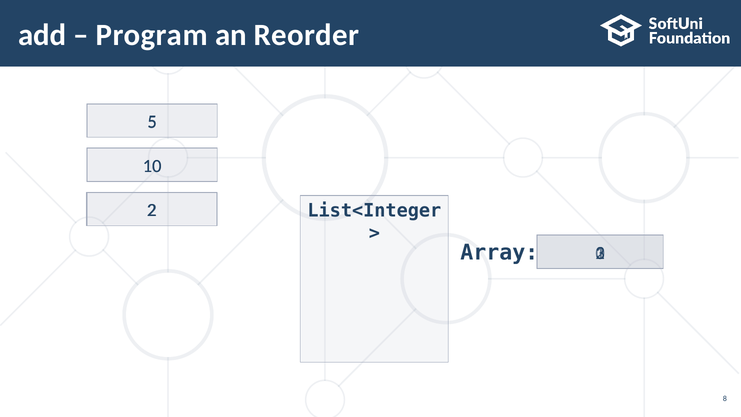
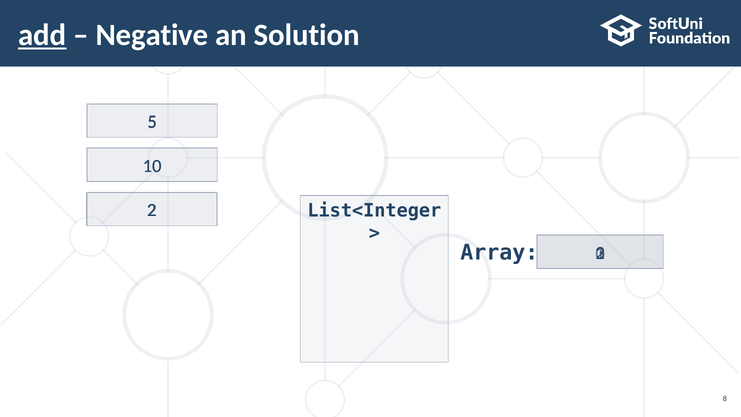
add underline: none -> present (42, 35)
Program: Program -> Negative (152, 35)
Reorder: Reorder -> Solution (307, 35)
